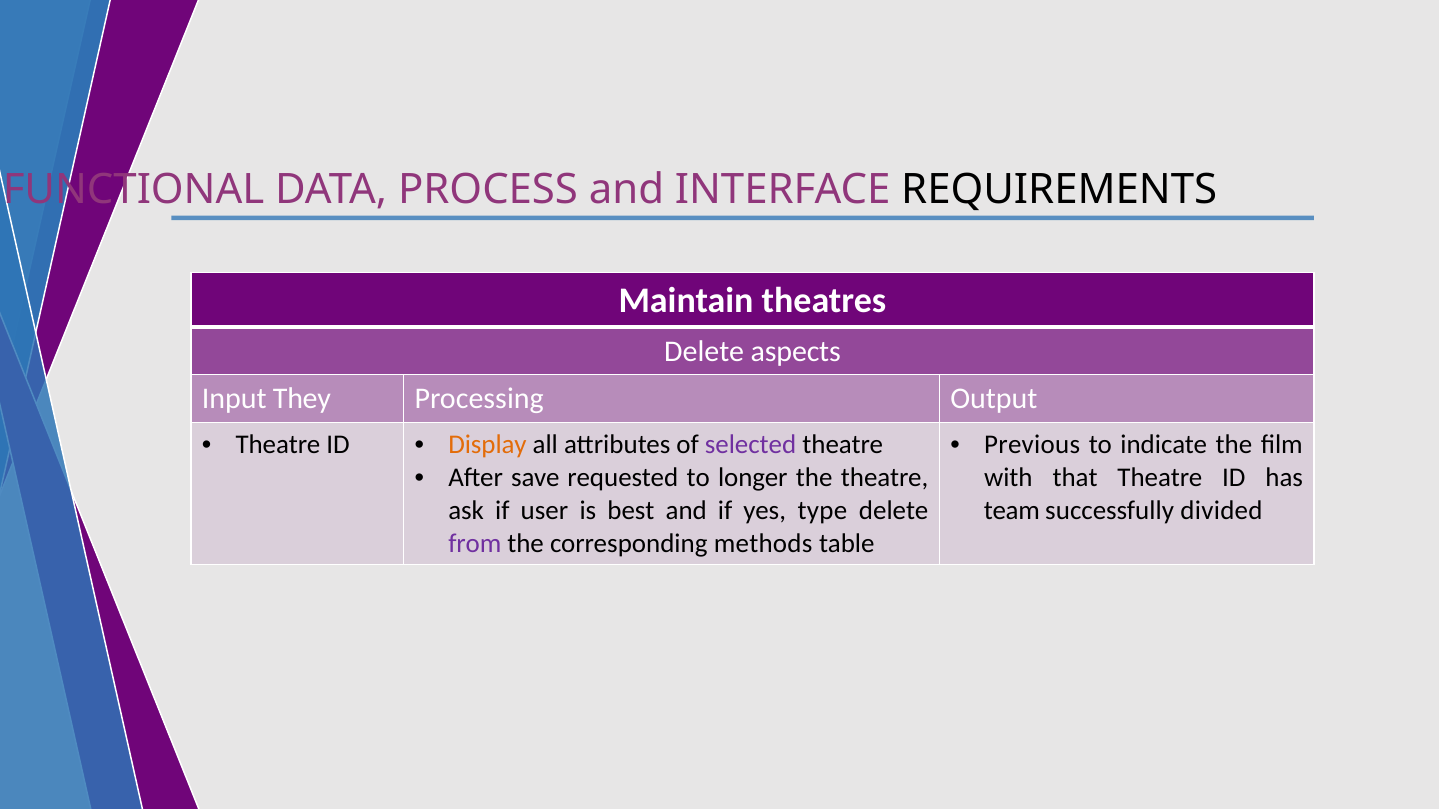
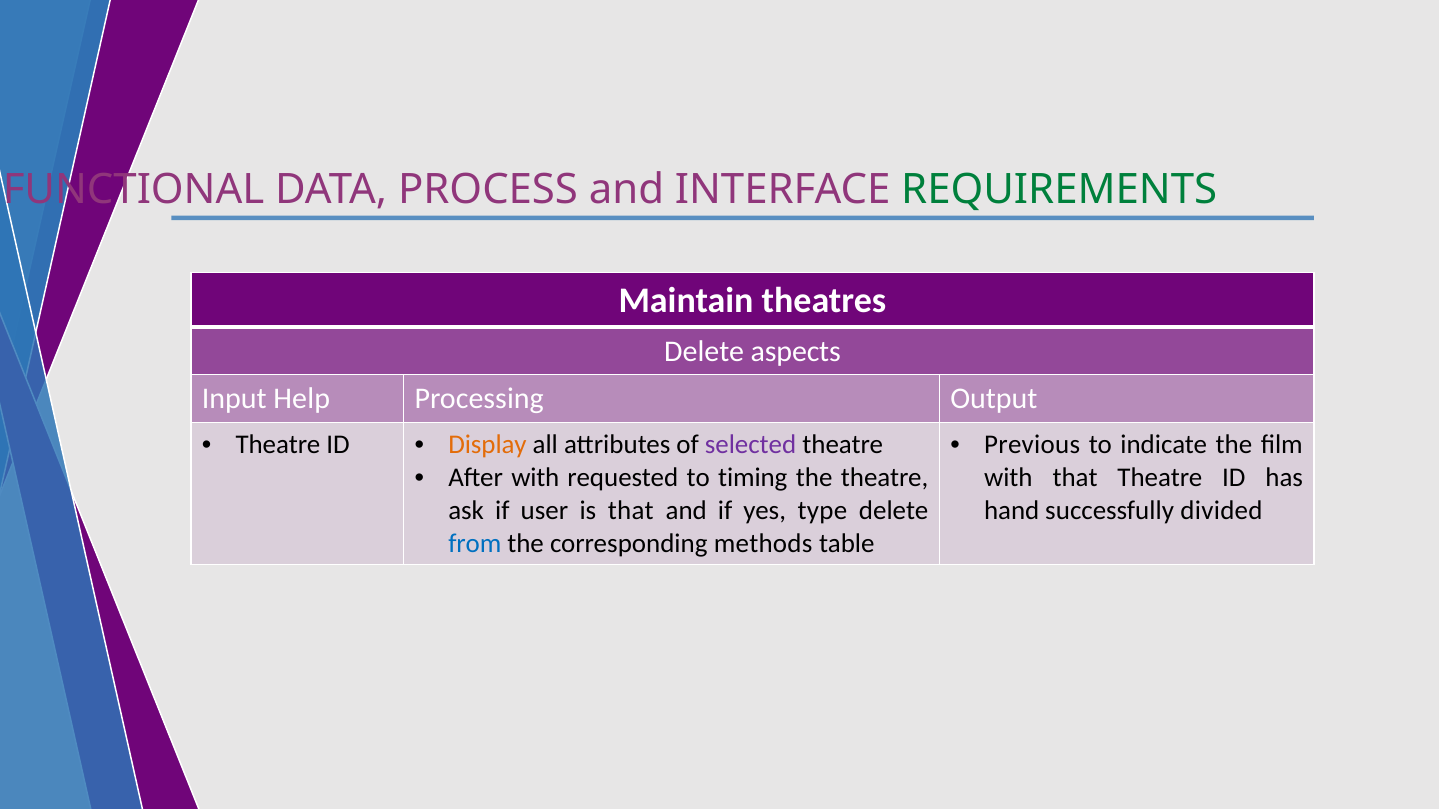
REQUIREMENTS colour: black -> green (1059, 190)
They: They -> Help (302, 399)
After save: save -> with (535, 478)
longer: longer -> timing (753, 478)
is best: best -> that (631, 511)
team: team -> hand (1012, 511)
from colour: purple -> blue (475, 544)
